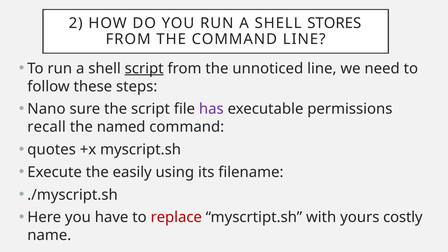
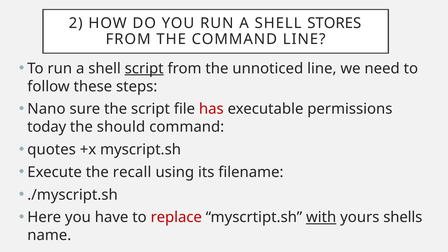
has colour: purple -> red (211, 109)
recall: recall -> today (47, 127)
named: named -> should (121, 127)
easily: easily -> recall (132, 172)
with underline: none -> present (321, 217)
costly: costly -> shells (403, 217)
